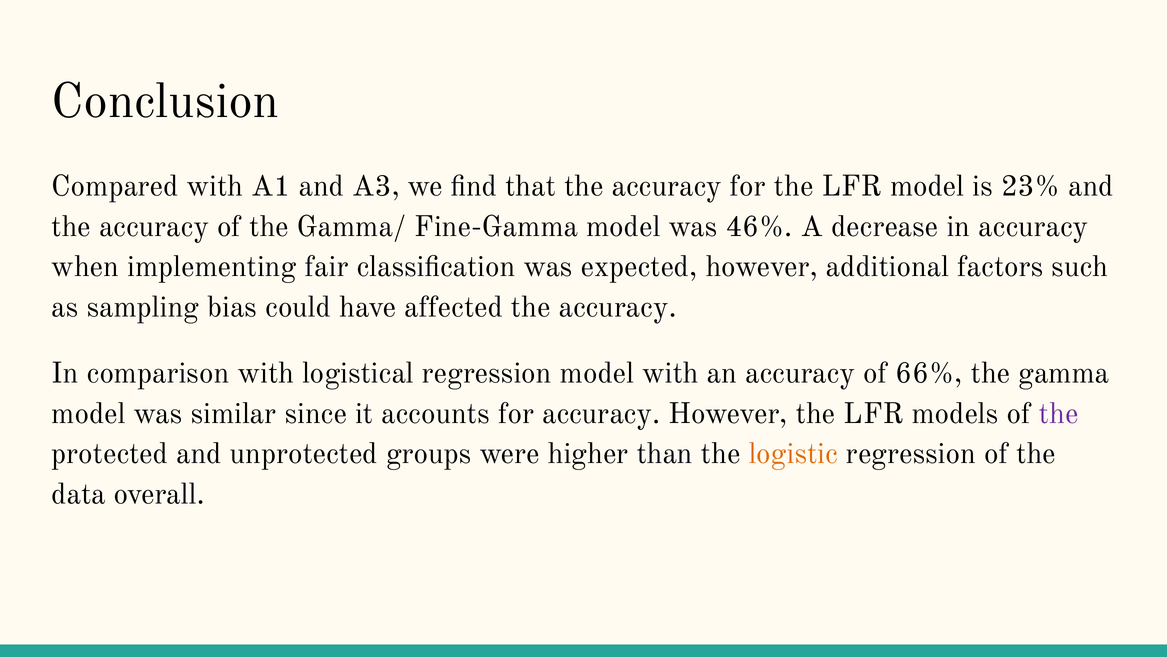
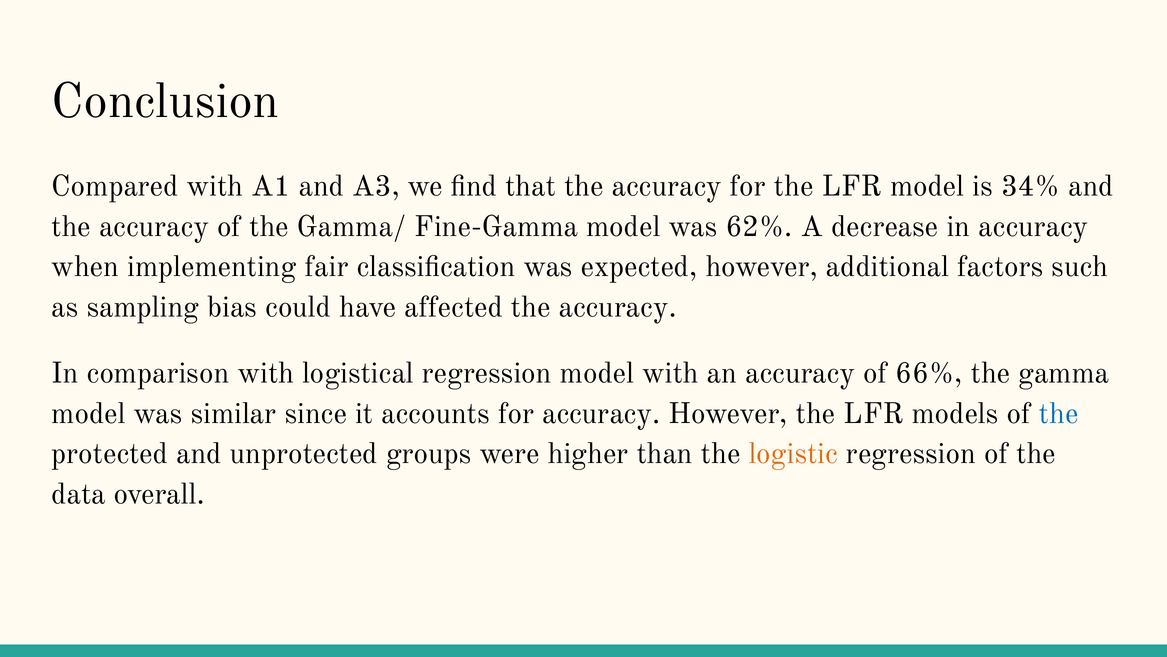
23%: 23% -> 34% (1030, 186)
46%: 46% -> 62% (759, 226)
the colour: purple -> blue (1059, 413)
